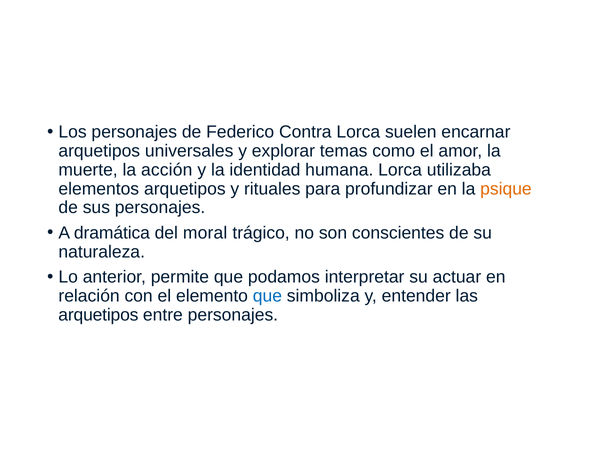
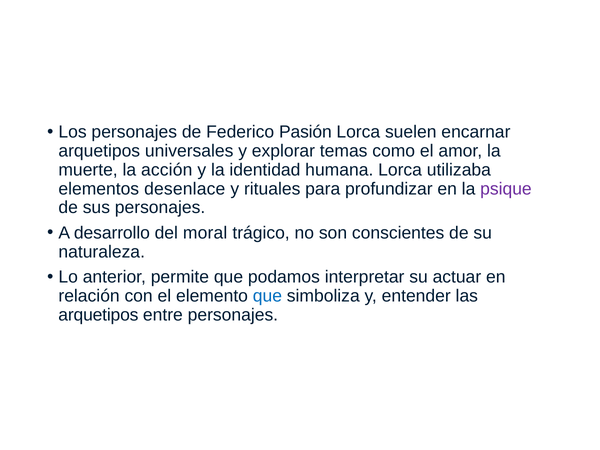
Contra: Contra -> Pasión (305, 132)
elementos arquetipos: arquetipos -> desenlace (185, 189)
psique colour: orange -> purple (506, 189)
dramática: dramática -> desarrollo (112, 233)
